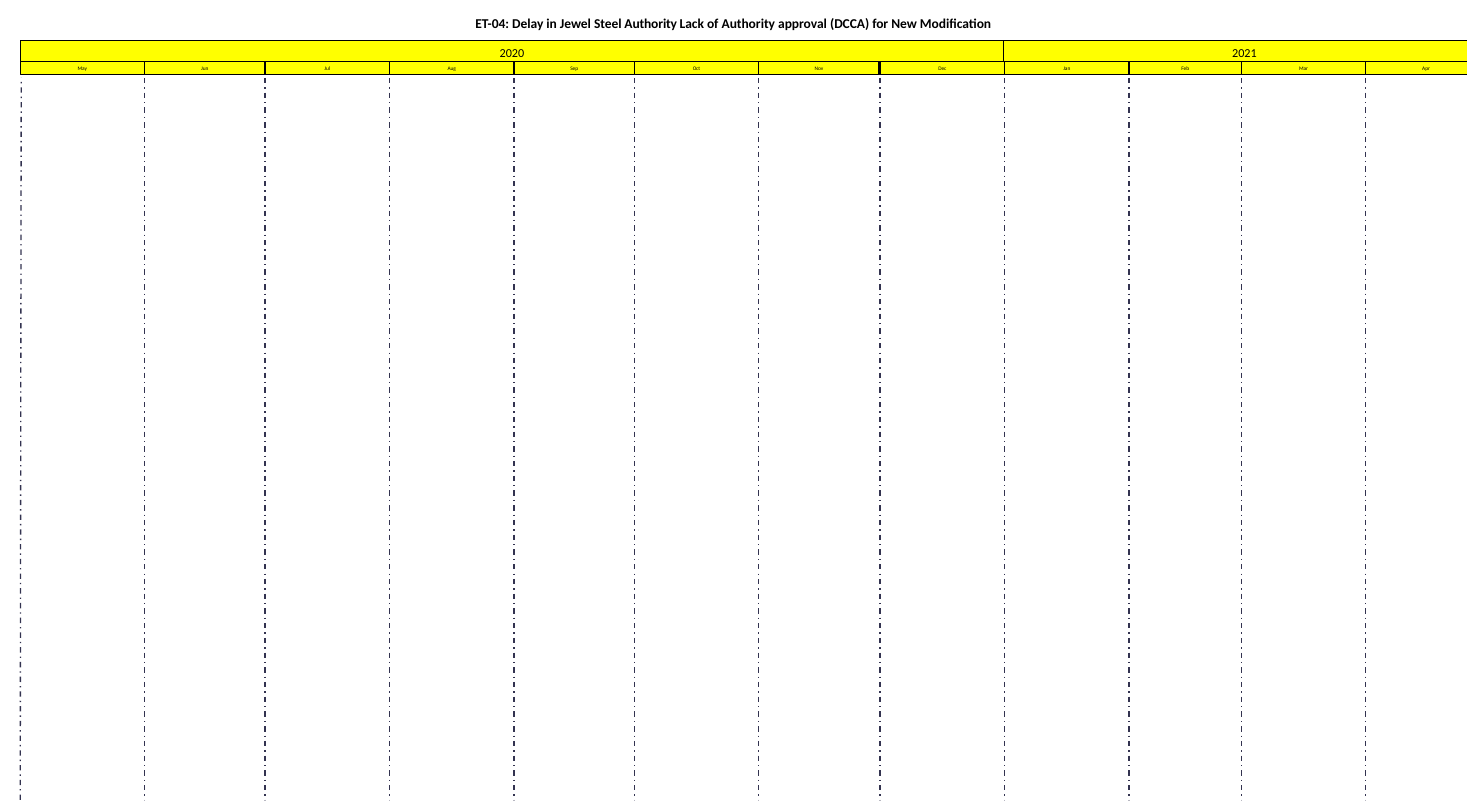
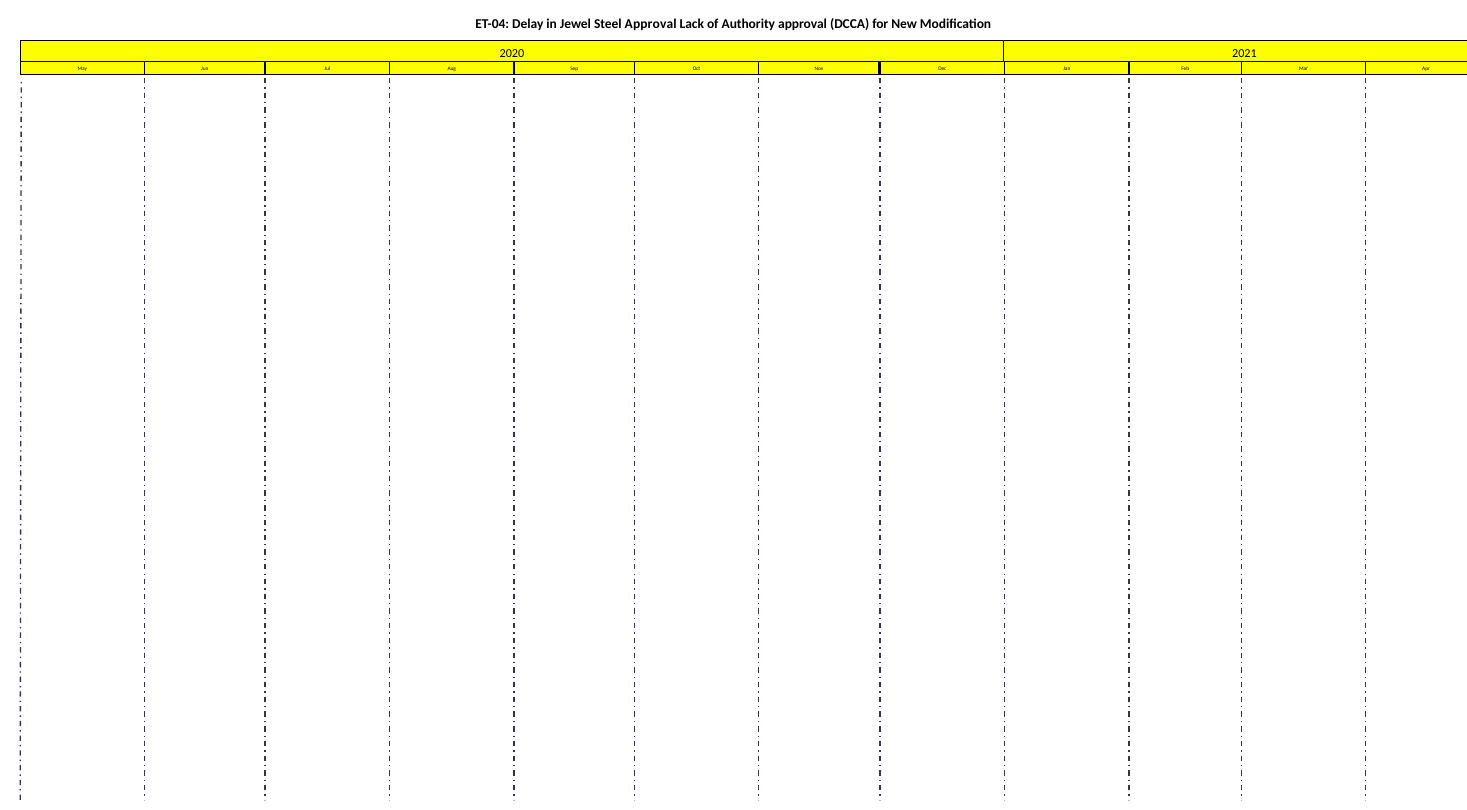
Steel Authority: Authority -> Approval (651, 24)
